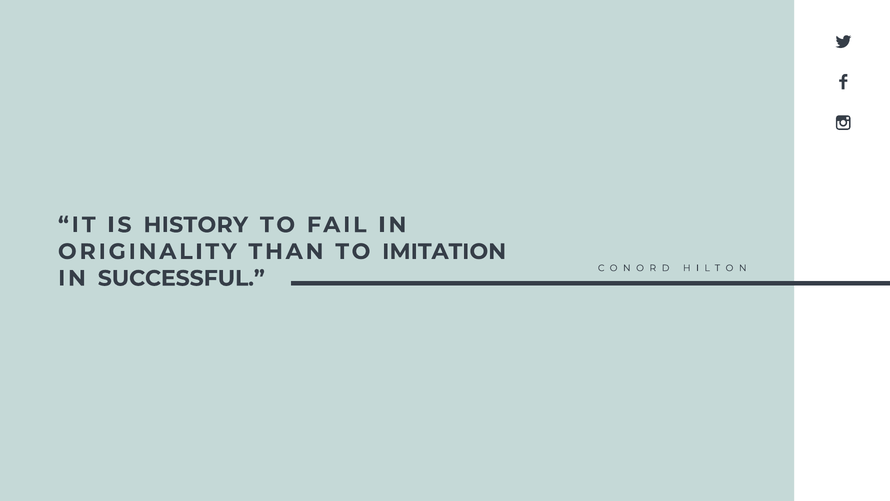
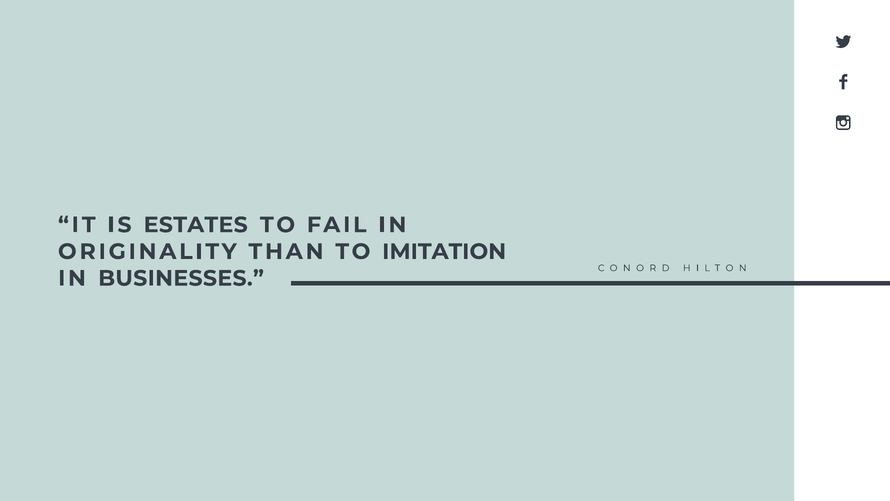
HISTORY: HISTORY -> ESTATES (196, 225)
SUCCESSFUL: SUCCESSFUL -> BUSINESSES (181, 278)
